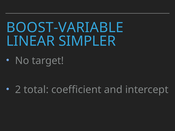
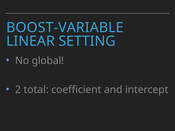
SIMPLER: SIMPLER -> SETTING (87, 41)
target: target -> global (48, 61)
